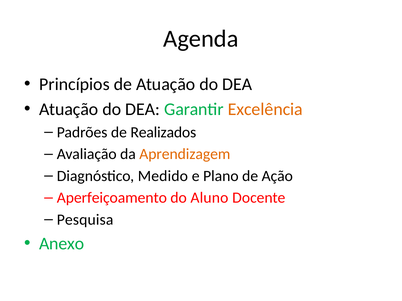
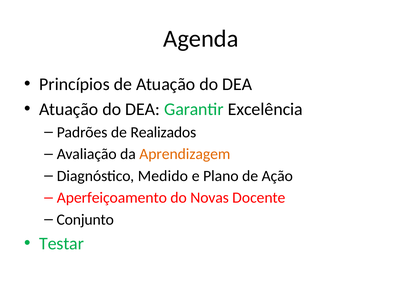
Excelência colour: orange -> black (265, 109)
Aluno: Aluno -> Novas (210, 198)
Pesquisa: Pesquisa -> Conjunto (85, 220)
Anexo: Anexo -> Testar (62, 244)
